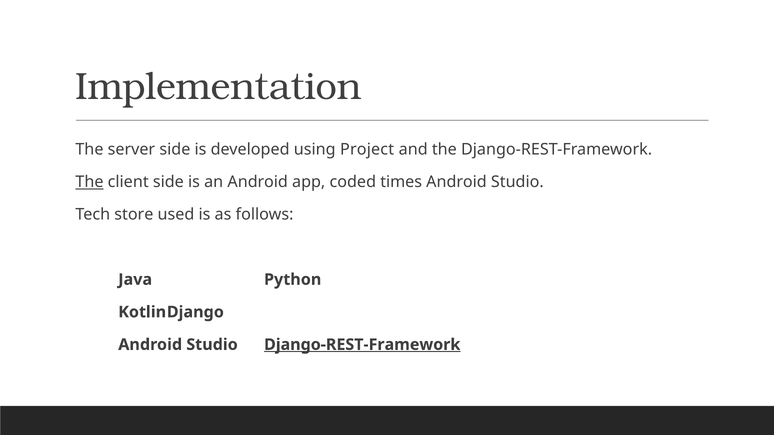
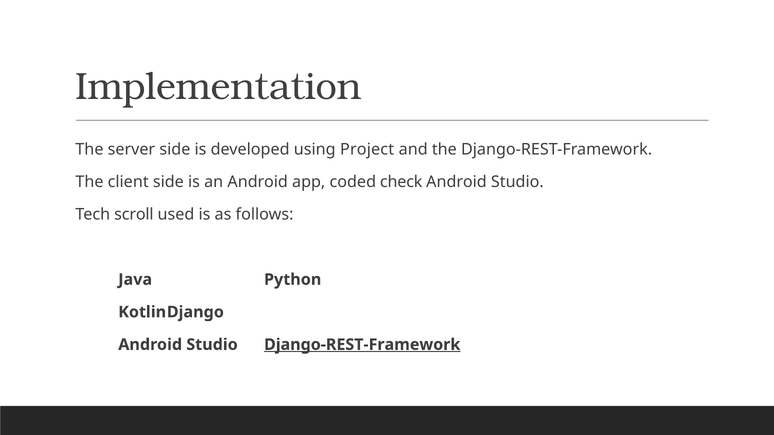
The underline: present -> none (89, 182)
times: times -> check (401, 182)
store: store -> scroll (134, 215)
